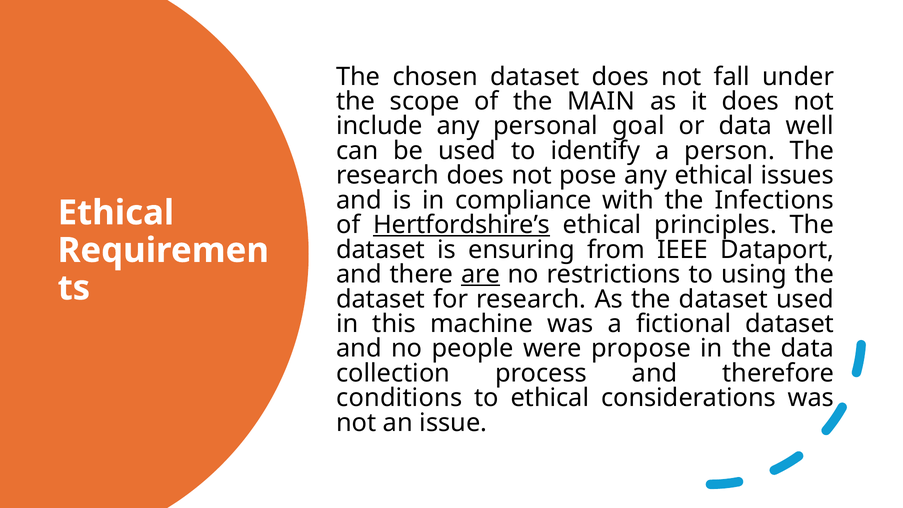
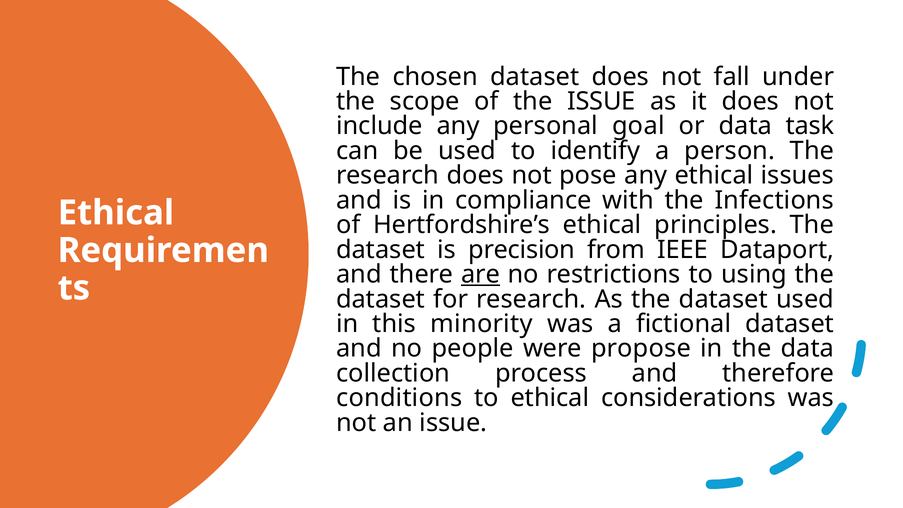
the MAIN: MAIN -> ISSUE (601, 101)
well: well -> task (810, 126)
Hertfordshire’s underline: present -> none (462, 225)
ensuring: ensuring -> precision (522, 250)
machine: machine -> minority (481, 324)
